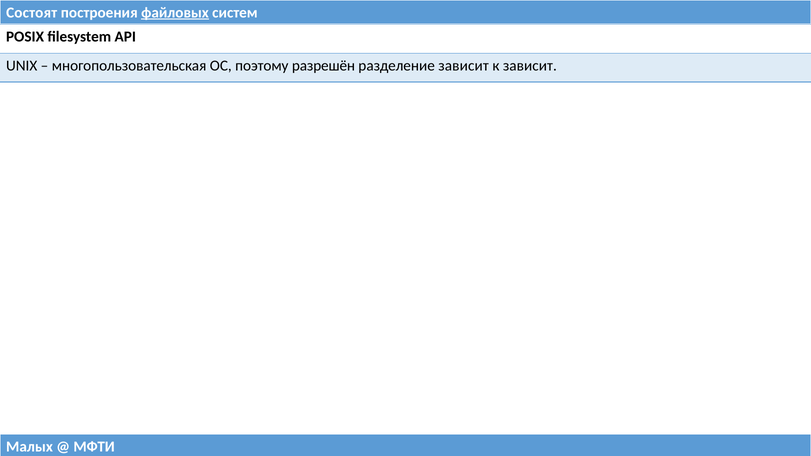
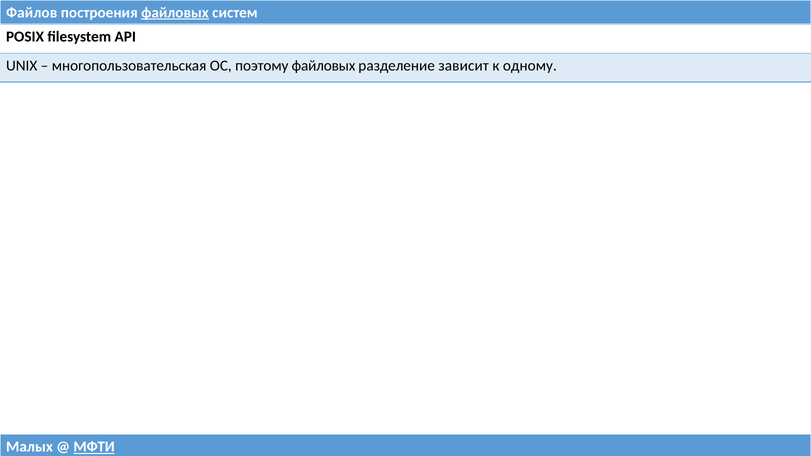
Состоят: Состоят -> Файлов (32, 13)
поэтому разрешён: разрешён -> файловых (324, 66)
к зависит: зависит -> одному (530, 66)
МФТИ underline: none -> present (94, 447)
